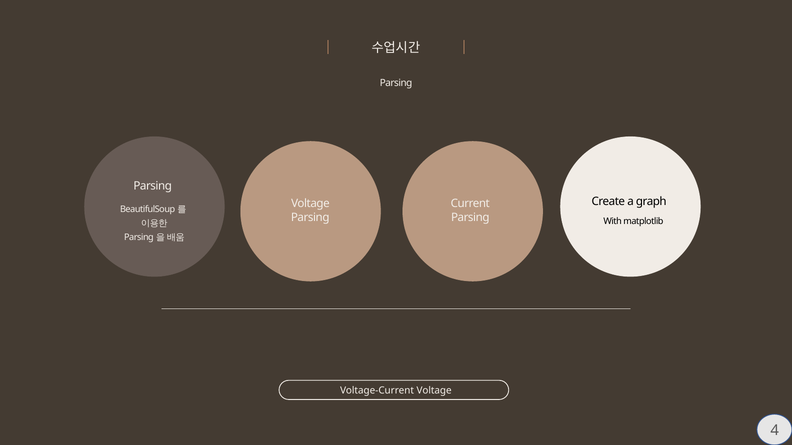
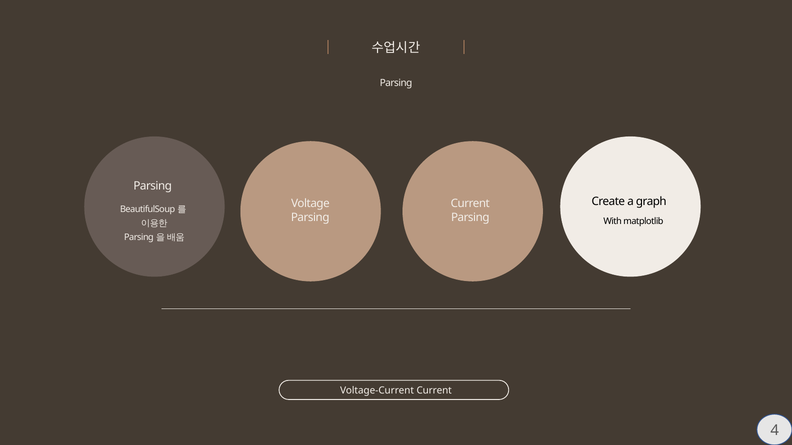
Voltage-Current Voltage: Voltage -> Current (434, 391)
